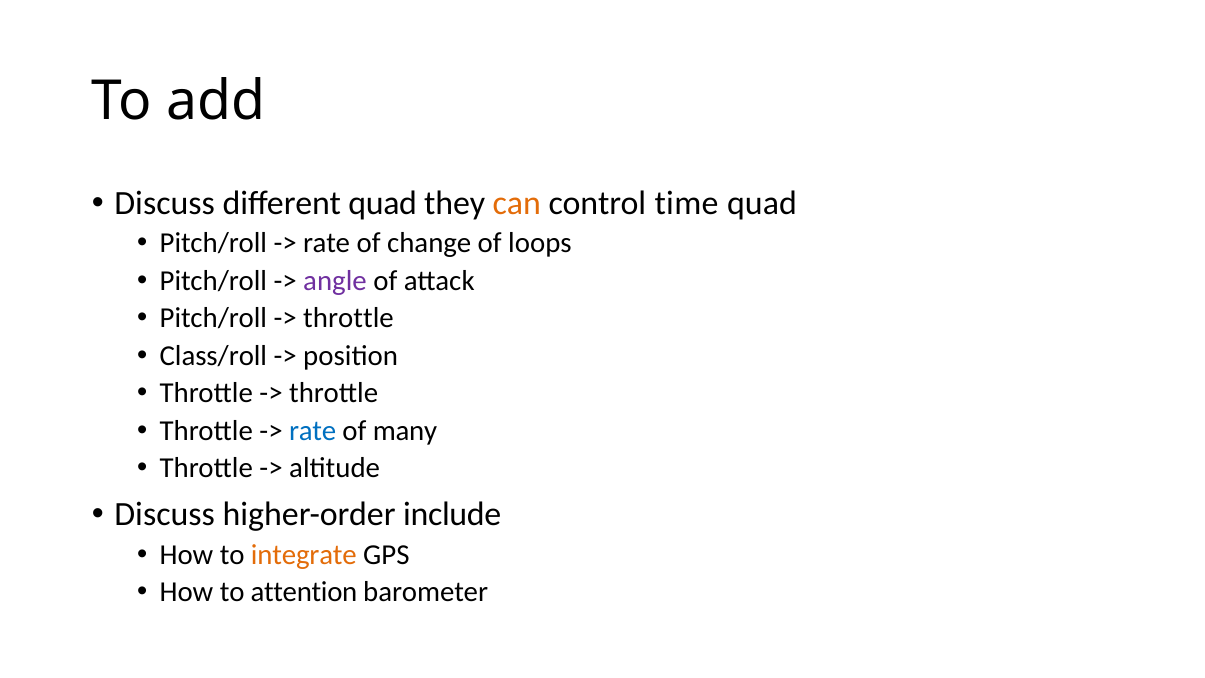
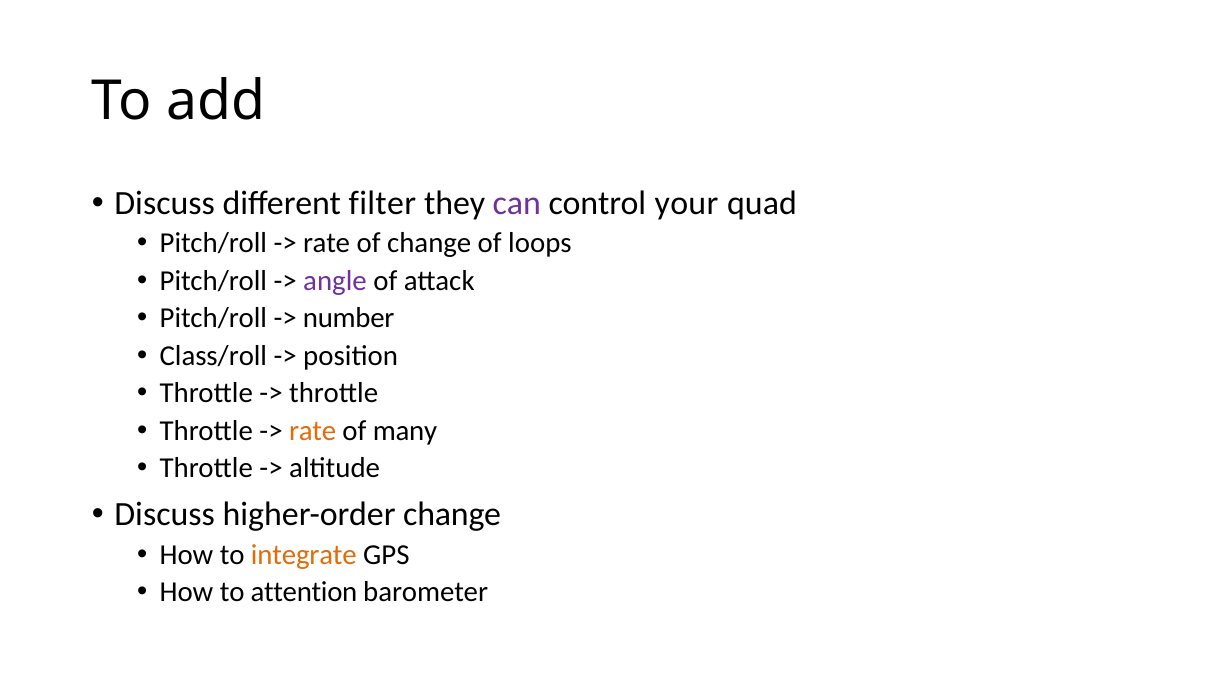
different quad: quad -> filter (382, 203)
can colour: orange -> purple (517, 203)
time: time -> your (687, 203)
throttle: throttle -> number (349, 318)
rate colour: blue -> orange (313, 430)
higher-order include: include -> change (452, 514)
